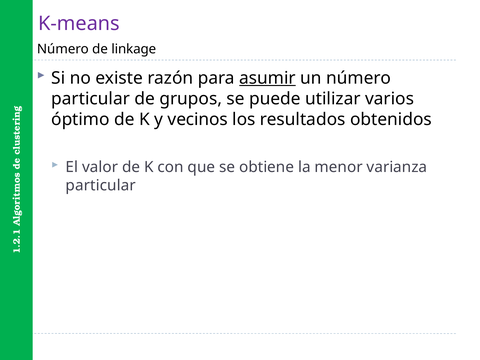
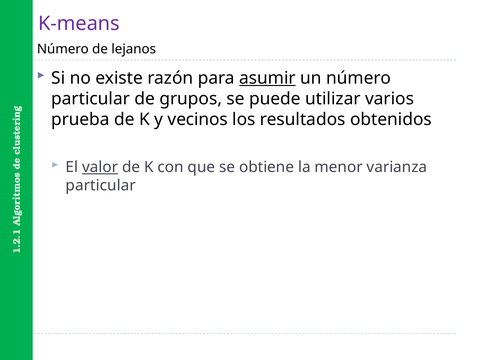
linkage: linkage -> lejanos (134, 49)
óptimo: óptimo -> prueba (80, 120)
valor underline: none -> present (100, 167)
